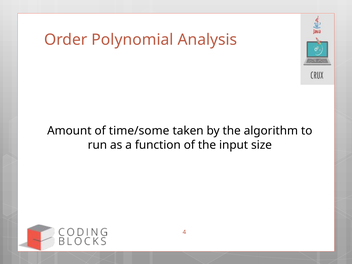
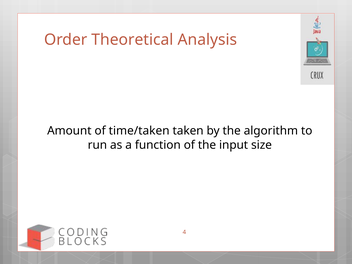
Polynomial: Polynomial -> Theoretical (132, 40)
time/some: time/some -> time/taken (139, 131)
